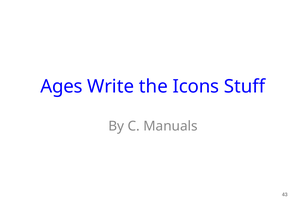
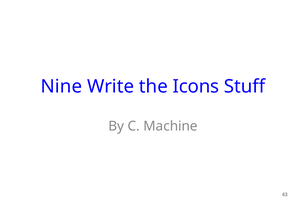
Ages: Ages -> Nine (61, 87)
Manuals: Manuals -> Machine (171, 126)
